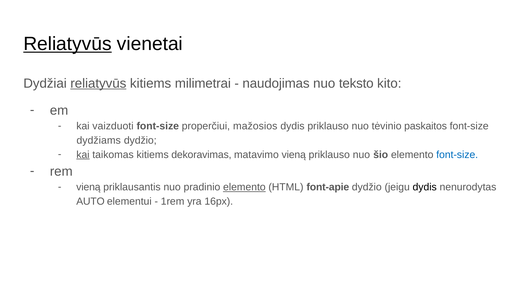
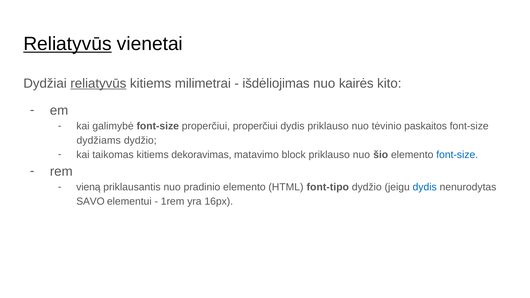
naudojimas: naudojimas -> išdėliojimas (276, 83)
teksto: teksto -> kairės (356, 83)
vaizduoti: vaizduoti -> galimybė (113, 126)
properčiui mažosios: mažosios -> properčiui (255, 126)
kai underline: present -> none (83, 155)
matavimo vieną: vieną -> block (294, 155)
elemento underline: present -> none (244, 187)
font-apie: font-apie -> font-tipo (328, 187)
dydis colour: black -> blue (425, 187)
AUTO: AUTO -> SAVO (90, 202)
